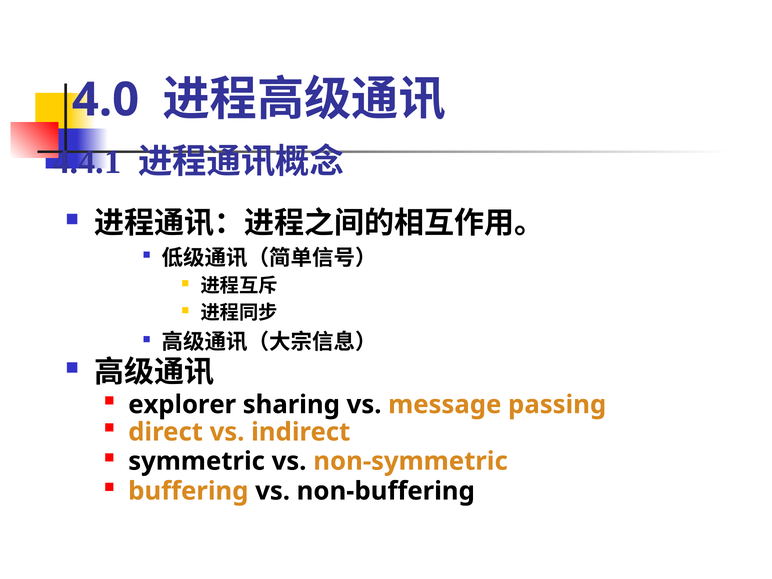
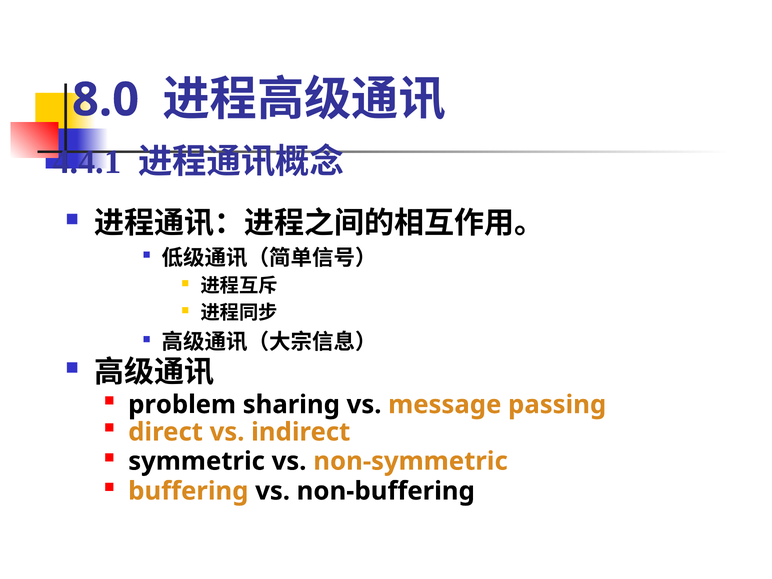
4.0: 4.0 -> 8.0 (106, 100)
explorer: explorer -> problem (182, 405)
